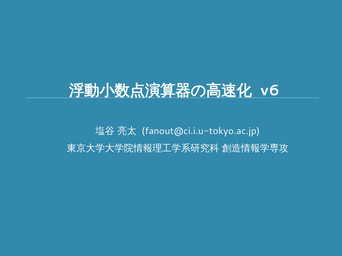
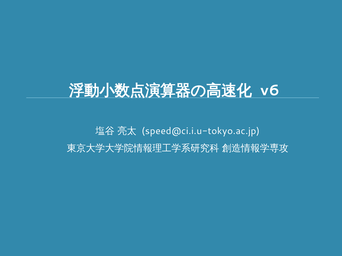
fanout@ci.i.u-tokyo.ac.jp: fanout@ci.i.u-tokyo.ac.jp -> speed@ci.i.u-tokyo.ac.jp (201, 131)
